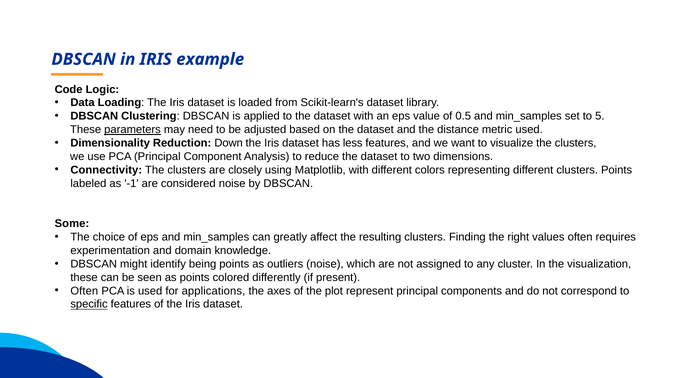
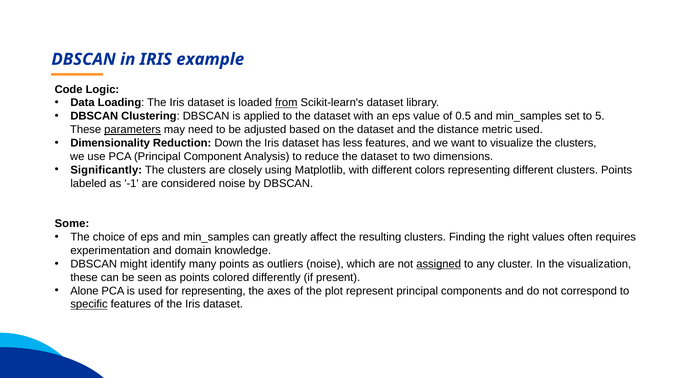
from underline: none -> present (286, 103)
Connectivity: Connectivity -> Significantly (106, 170)
being: being -> many (203, 264)
assigned underline: none -> present (439, 264)
Often: Often -> Alone (84, 291)
for applications: applications -> representing (214, 291)
